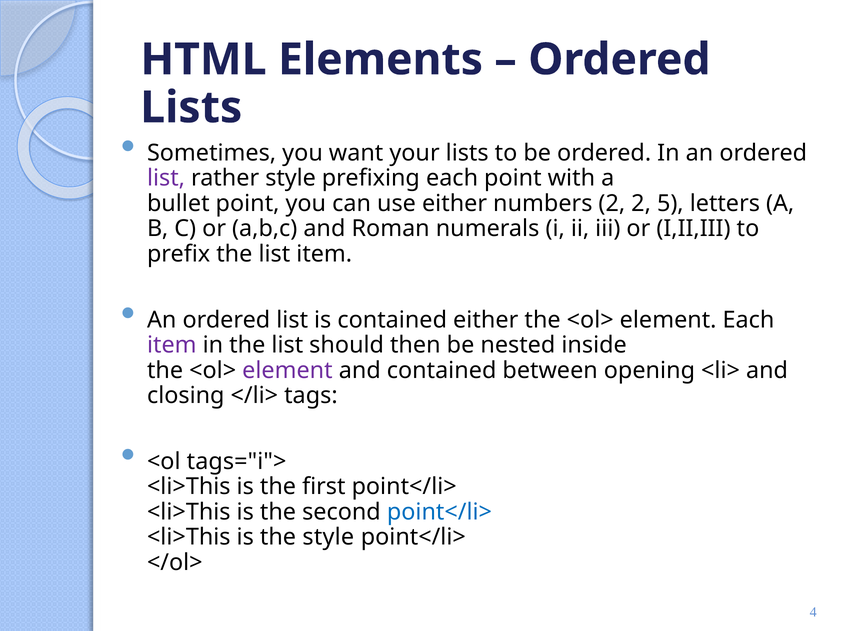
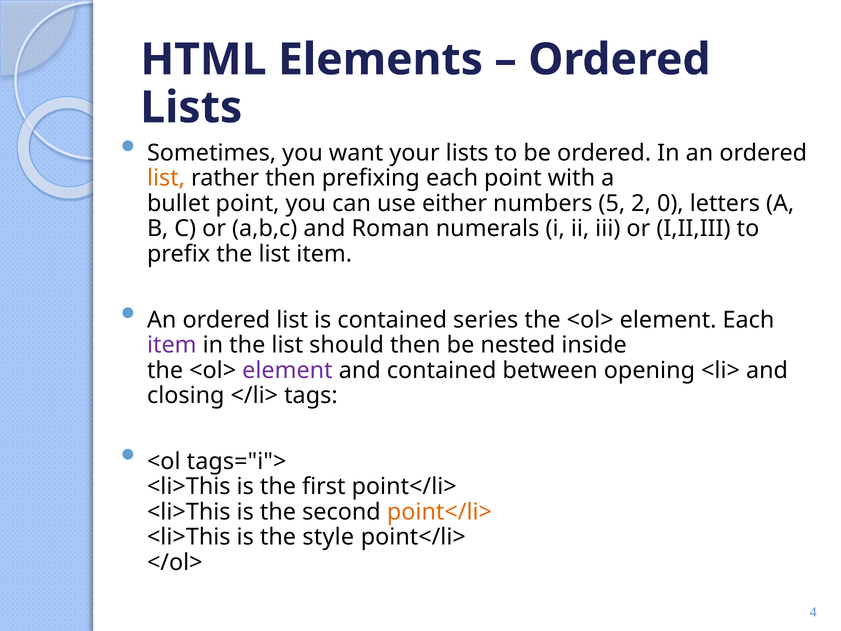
list colour: purple -> orange (166, 178)
rather style: style -> then (291, 178)
numbers 2: 2 -> 5 (612, 203)
5: 5 -> 0 (670, 203)
contained either: either -> series (486, 320)
point</li> colour: blue -> orange (439, 512)
